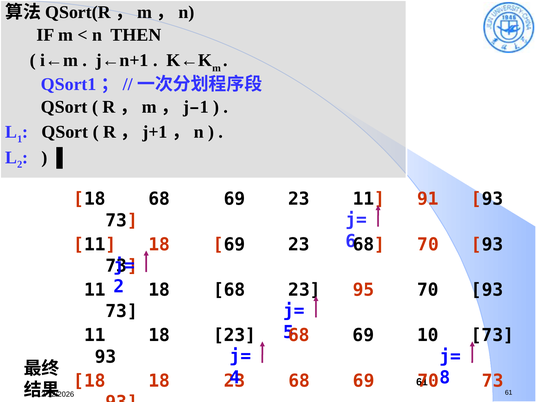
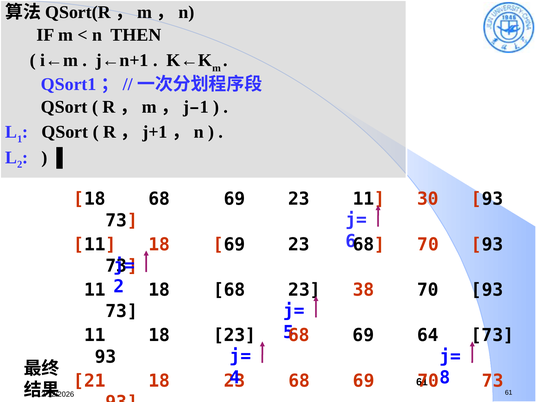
91: 91 -> 30 (428, 199)
95: 95 -> 38 (364, 290)
10: 10 -> 64 (428, 335)
18: 18 -> 21 (89, 381)
